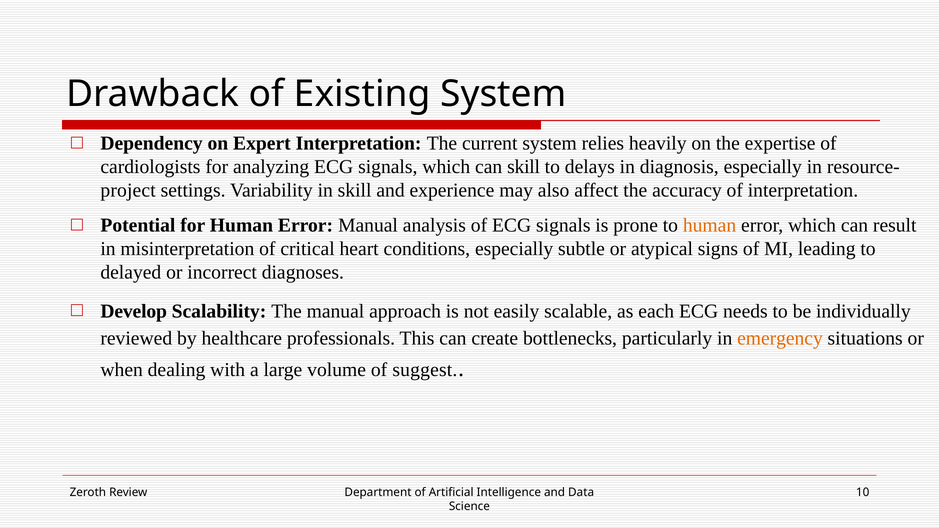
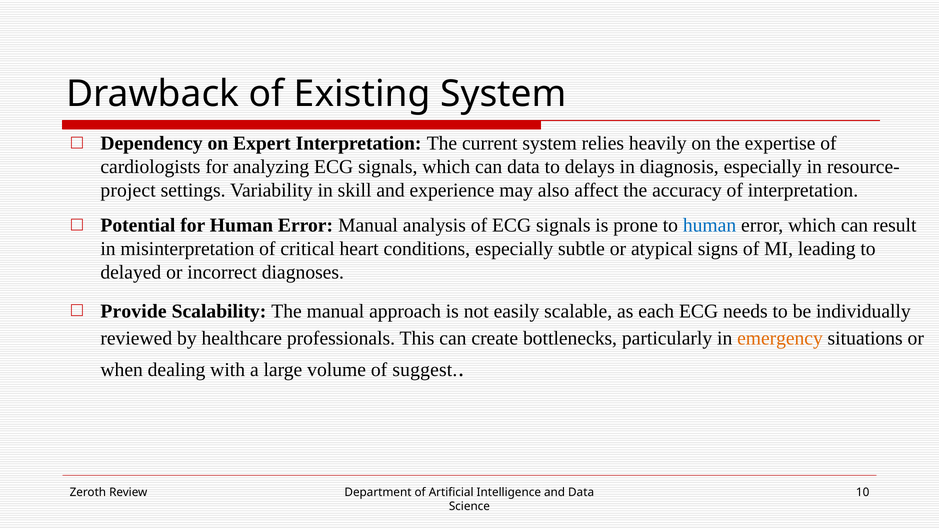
can skill: skill -> data (523, 167)
human colour: orange -> blue (710, 226)
Develop: Develop -> Provide (134, 311)
